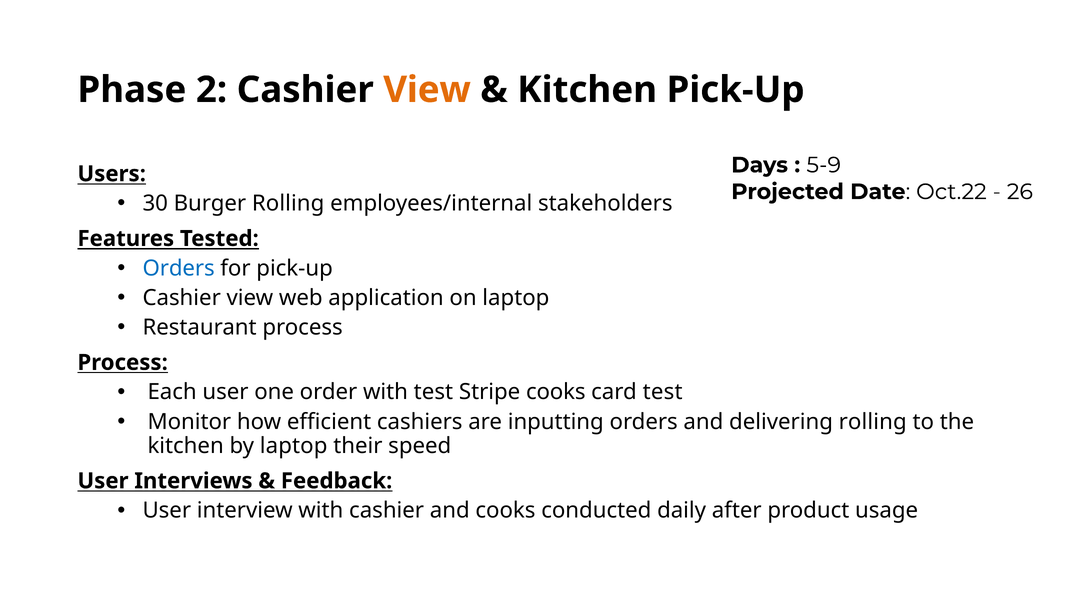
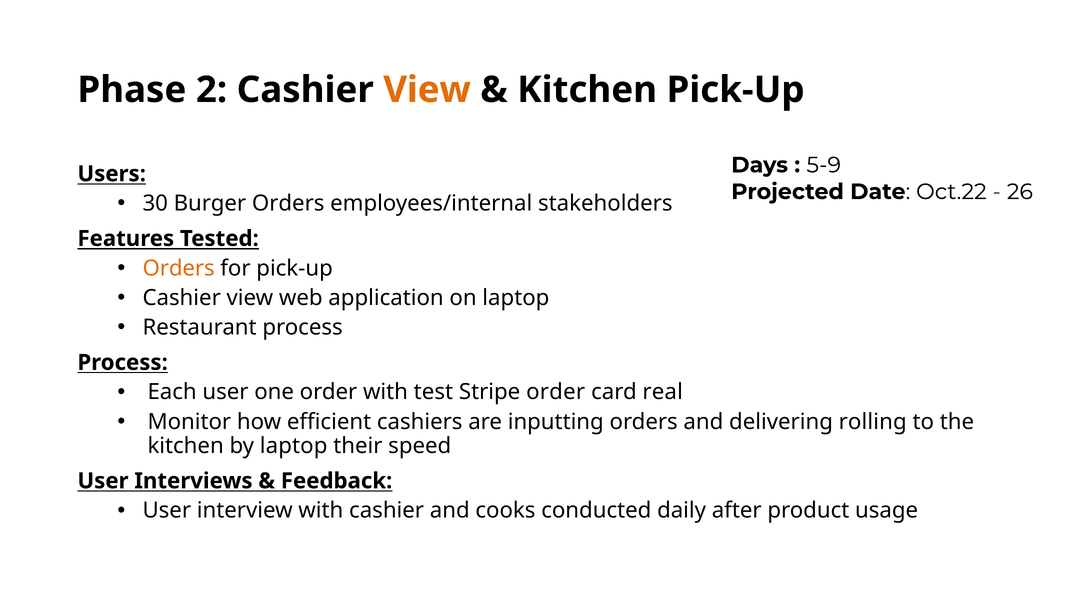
Burger Rolling: Rolling -> Orders (288, 203)
Orders colour: blue -> orange (179, 268)
Stripe cooks: cooks -> order (556, 392)
card test: test -> real (663, 392)
